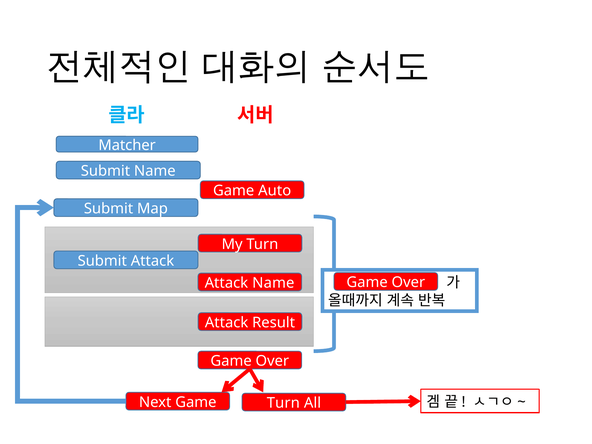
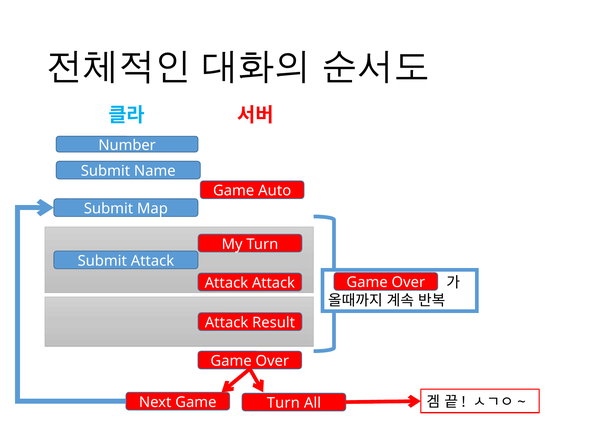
Matcher: Matcher -> Number (127, 145)
Attack Name: Name -> Attack (273, 283)
